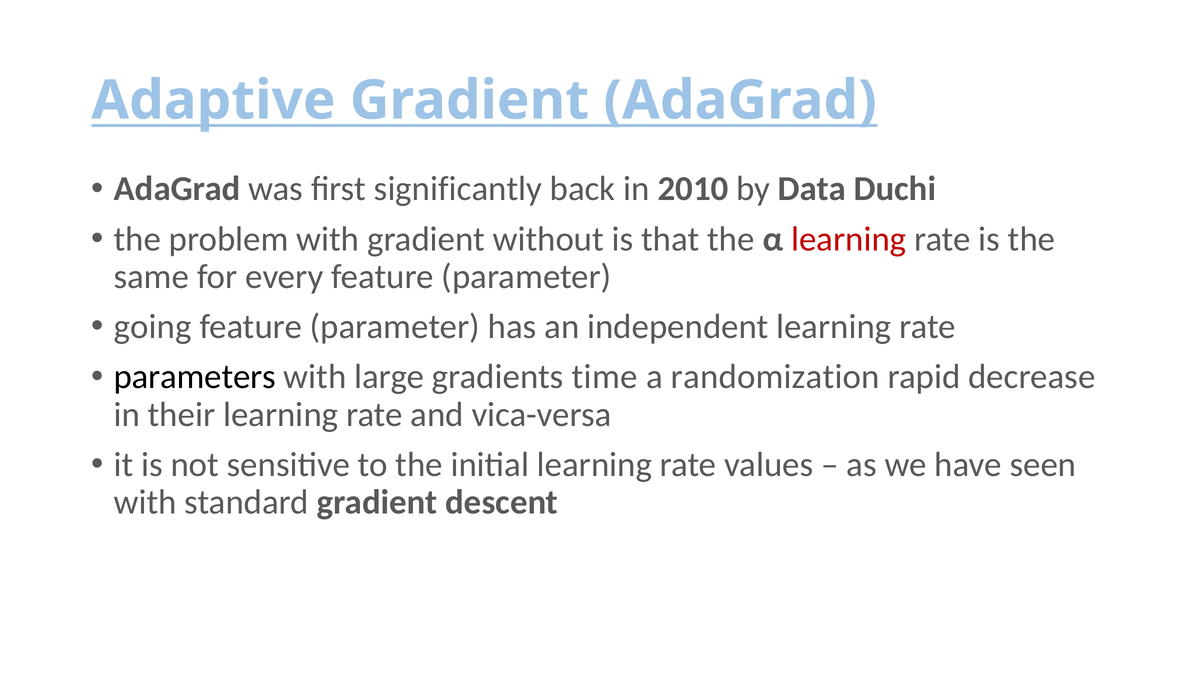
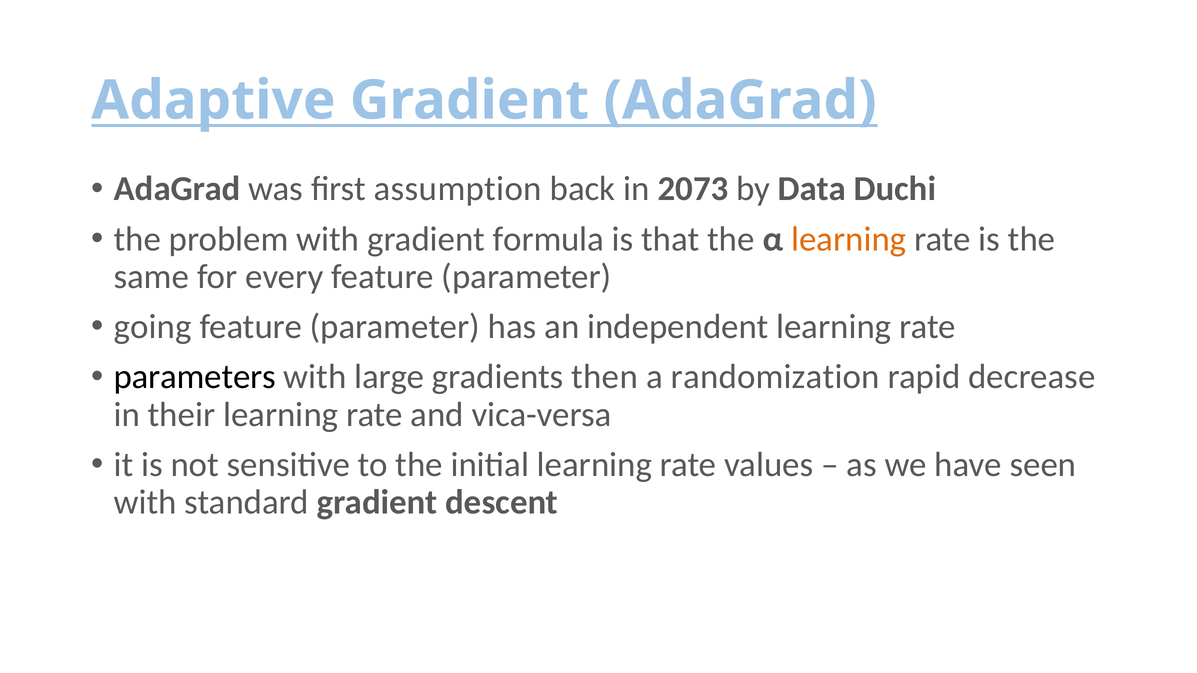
significantly: significantly -> assumption (458, 189)
2010: 2010 -> 2073 (693, 189)
without: without -> formula (548, 239)
learning colour: red -> orange (849, 239)
time: time -> then (605, 377)
